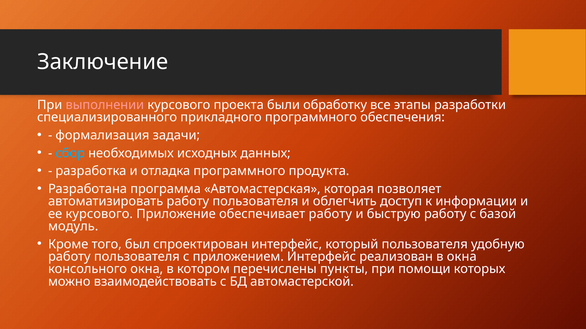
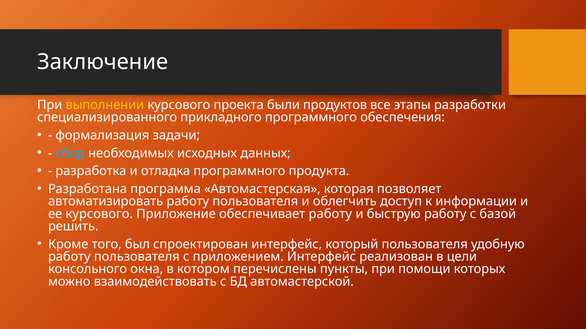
выполнении colour: pink -> yellow (105, 105)
обработку: обработку -> продуктов (335, 105)
модуль: модуль -> решить (73, 227)
в окна: окна -> цели (462, 257)
